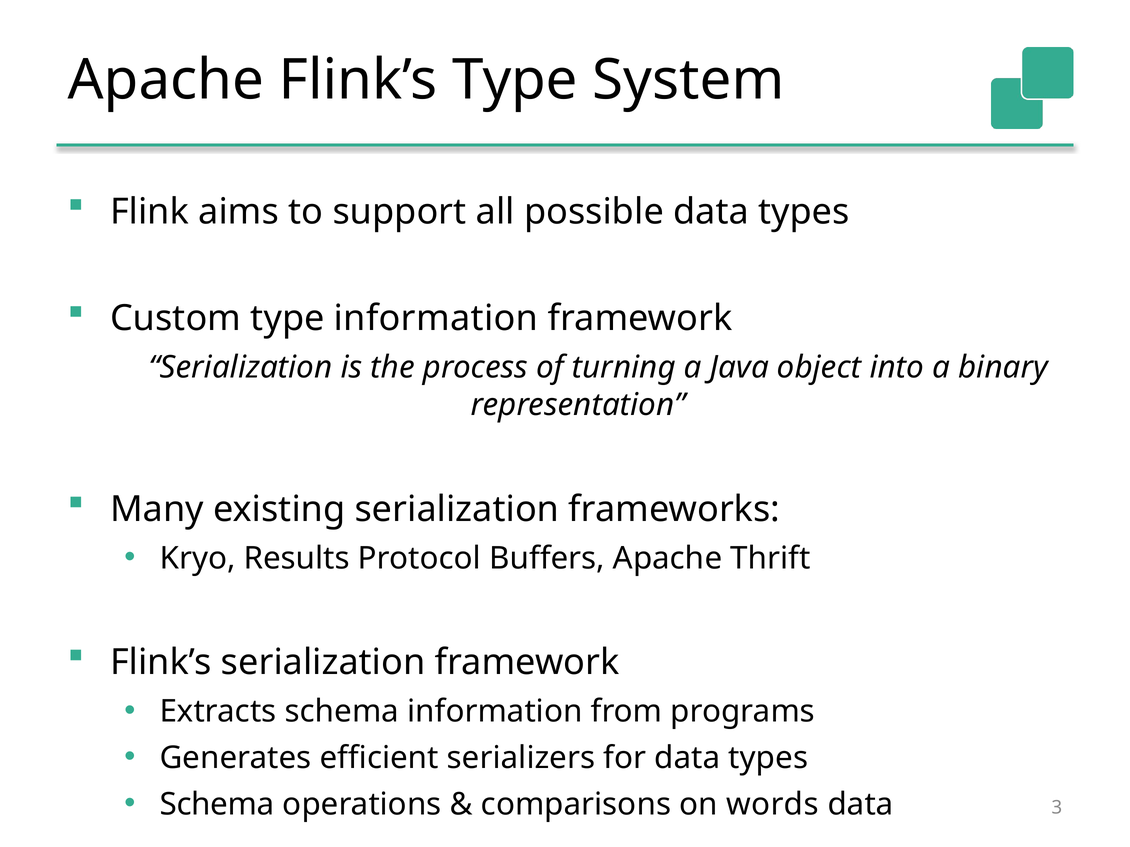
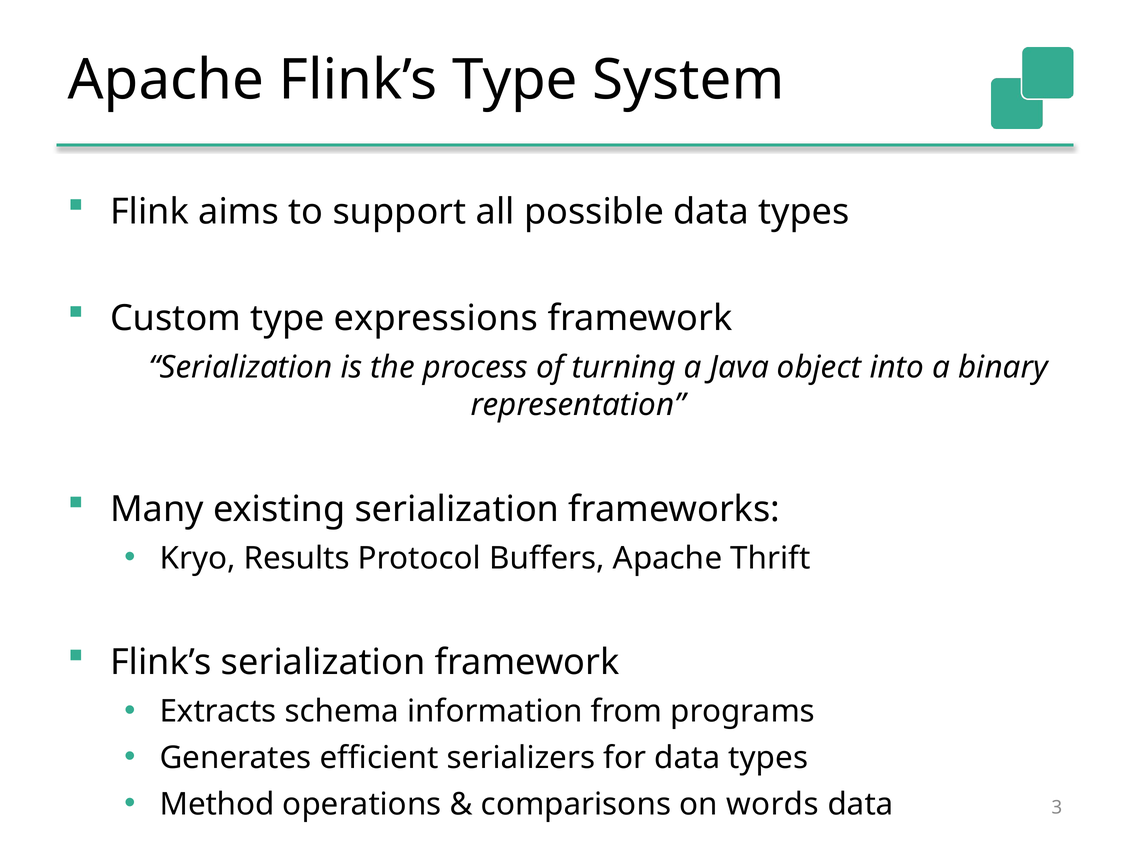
type information: information -> expressions (436, 319)
Schema: Schema -> Method (217, 805)
